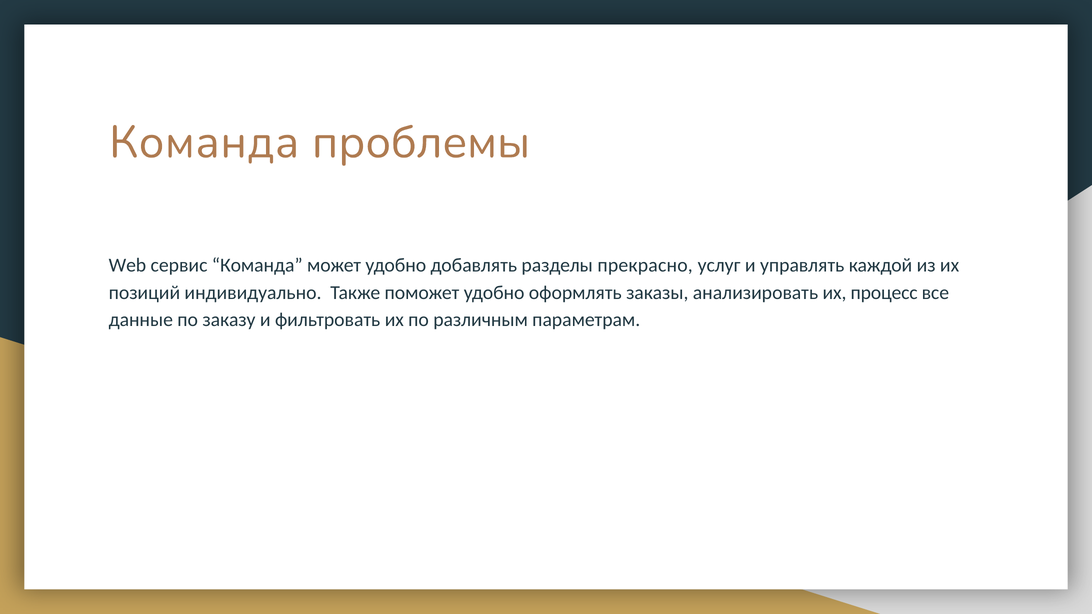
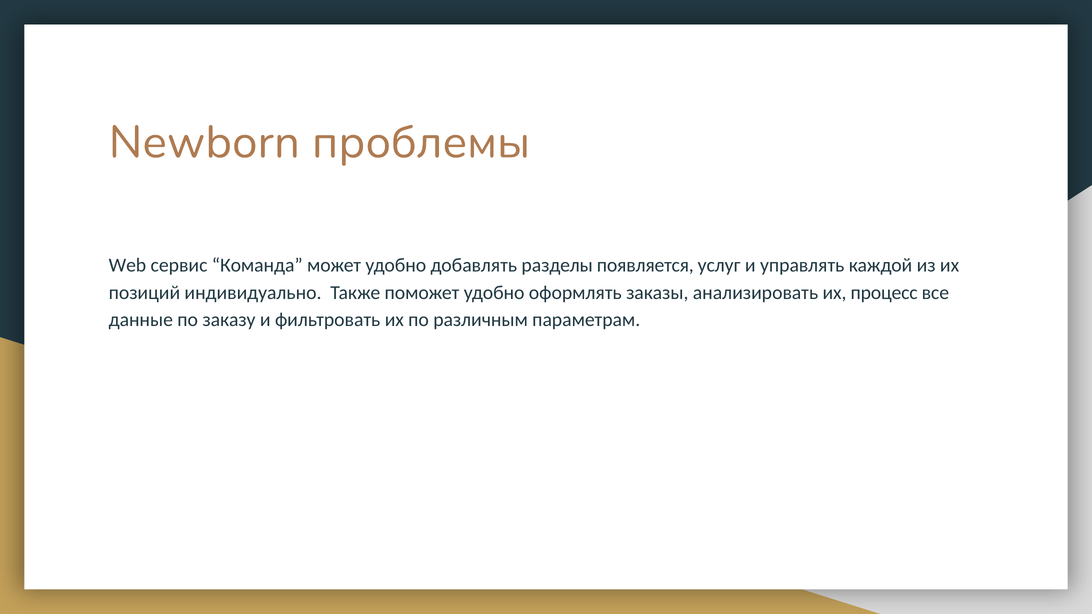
Команда: Команда -> Newborn (204, 142)
прекрасно: прекрасно -> появляется (645, 265)
